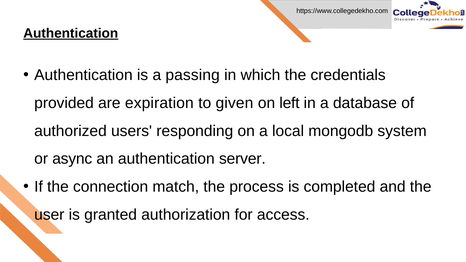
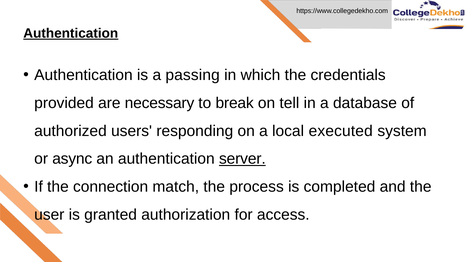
expiration: expiration -> necessary (159, 103)
given: given -> break (235, 103)
left: left -> tell (289, 103)
mongodb: mongodb -> executed (341, 131)
server underline: none -> present (242, 159)
